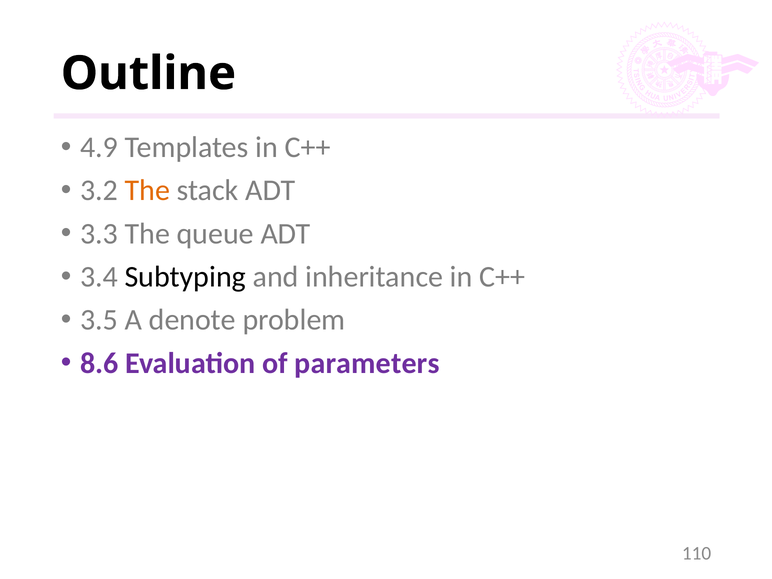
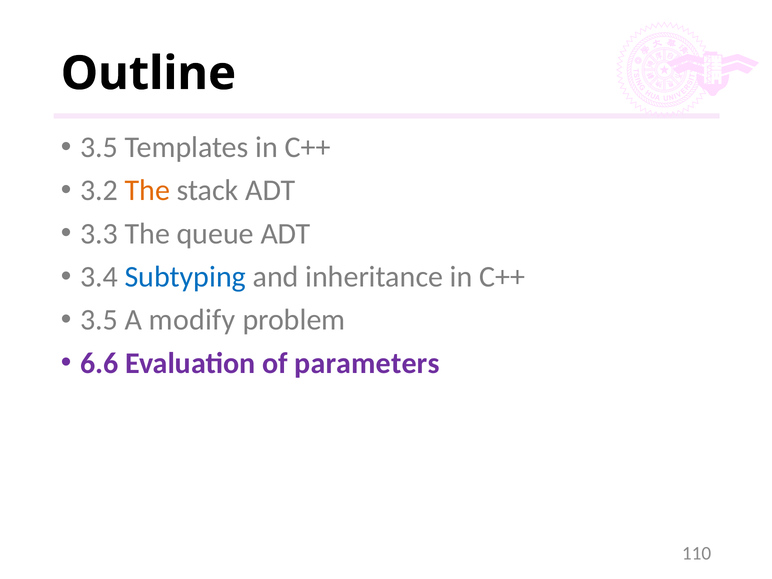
4.9: 4.9 -> 3.5 (99, 147)
Subtyping colour: black -> blue (185, 277)
denote: denote -> modify (192, 320)
8.6: 8.6 -> 6.6 (99, 363)
